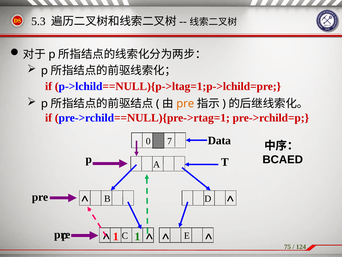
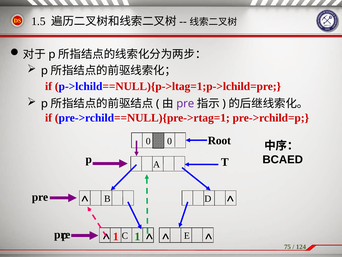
5.3: 5.3 -> 1.5 (38, 21)
pre colour: orange -> purple (185, 103)
Data: Data -> Root (219, 140)
0 7: 7 -> 0 (170, 141)
